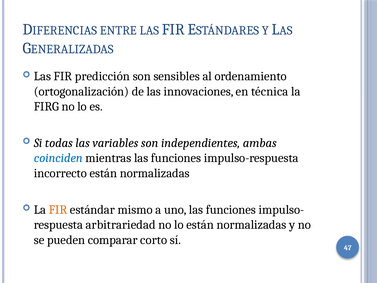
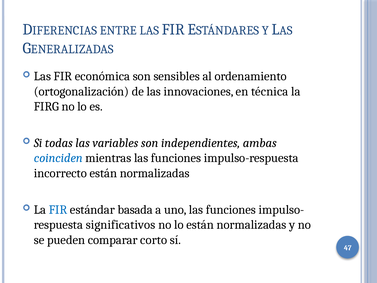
predicción: predicción -> económica (102, 76)
FIR colour: orange -> blue (58, 209)
mismo: mismo -> basada (135, 209)
arbitrariedad: arbitrariedad -> significativos (121, 225)
